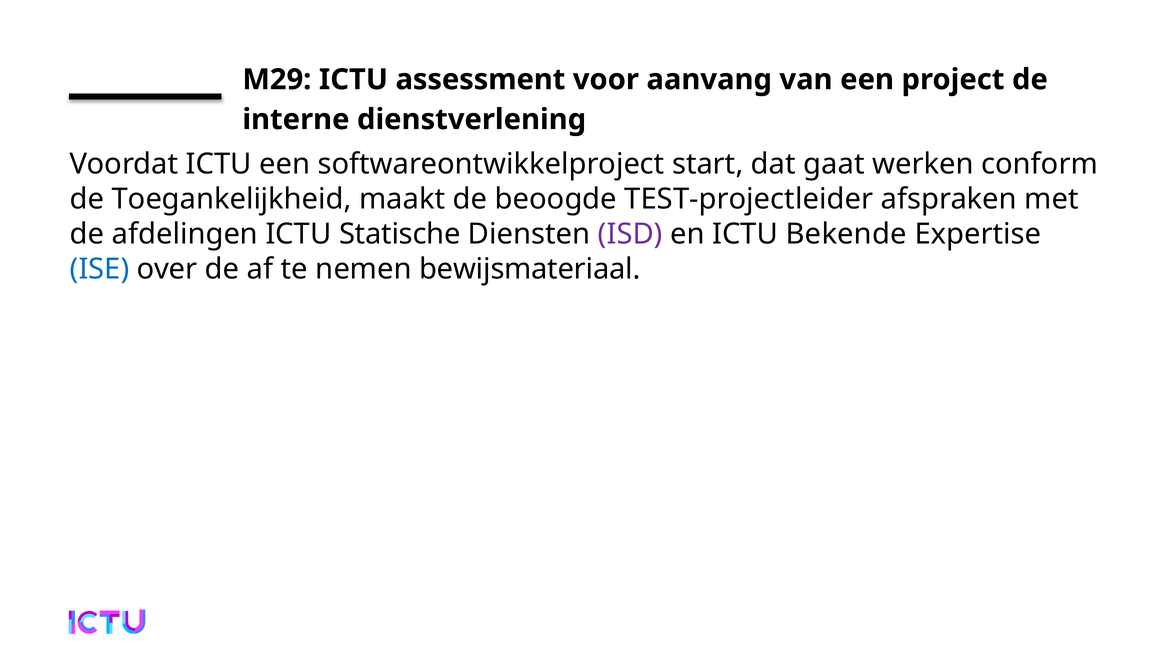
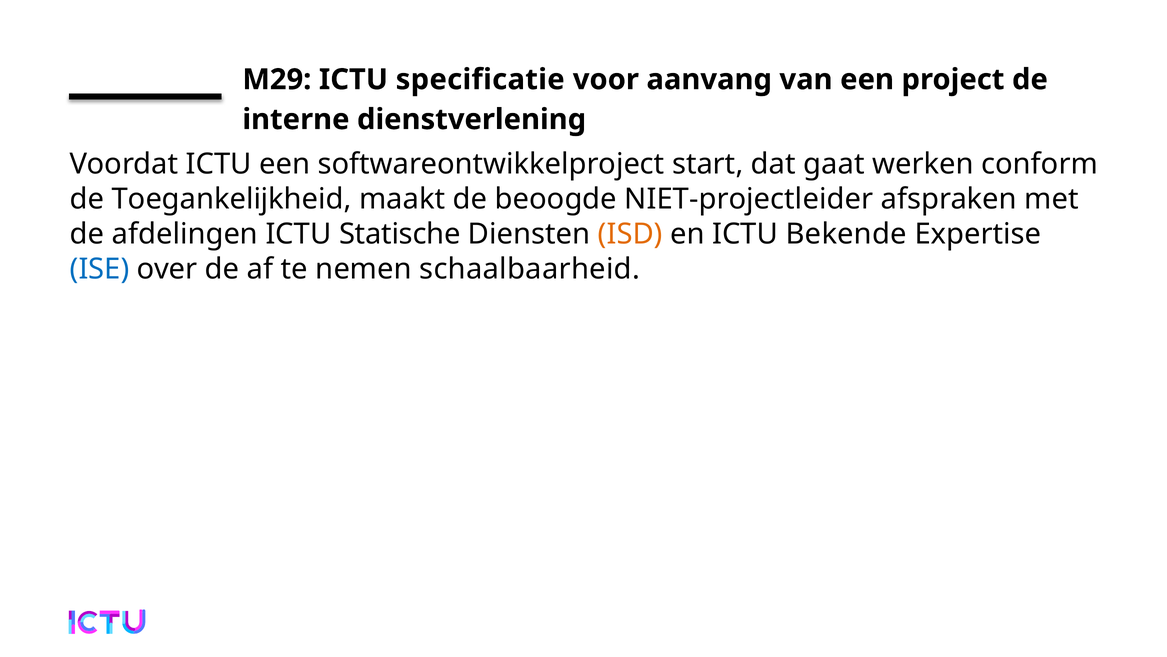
assessment: assessment -> specificatie (480, 79)
TEST-projectleider: TEST-projectleider -> NIET-projectleider (749, 199)
ISD colour: purple -> orange (630, 234)
bewijsmateriaal: bewijsmateriaal -> schaalbaarheid (530, 269)
